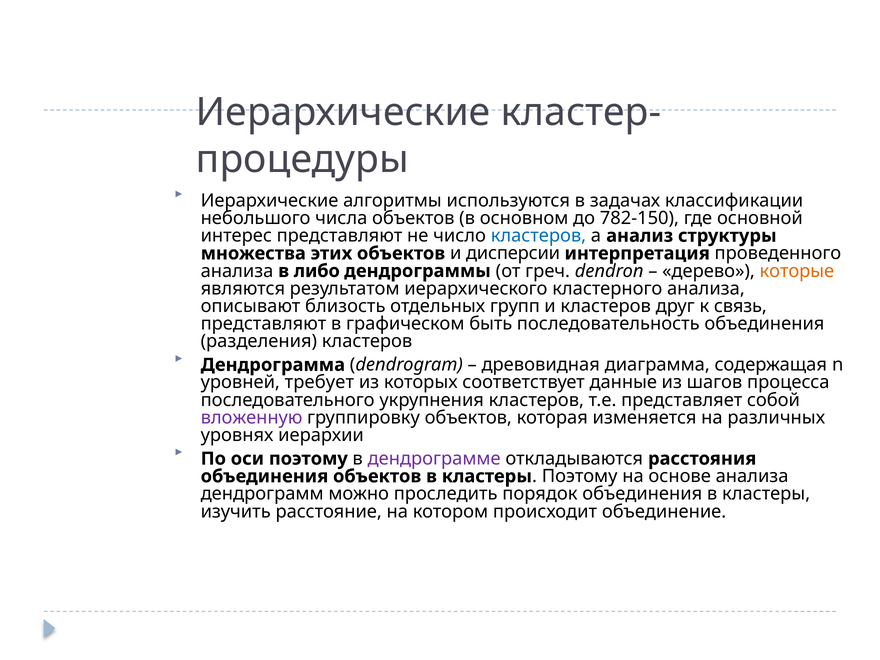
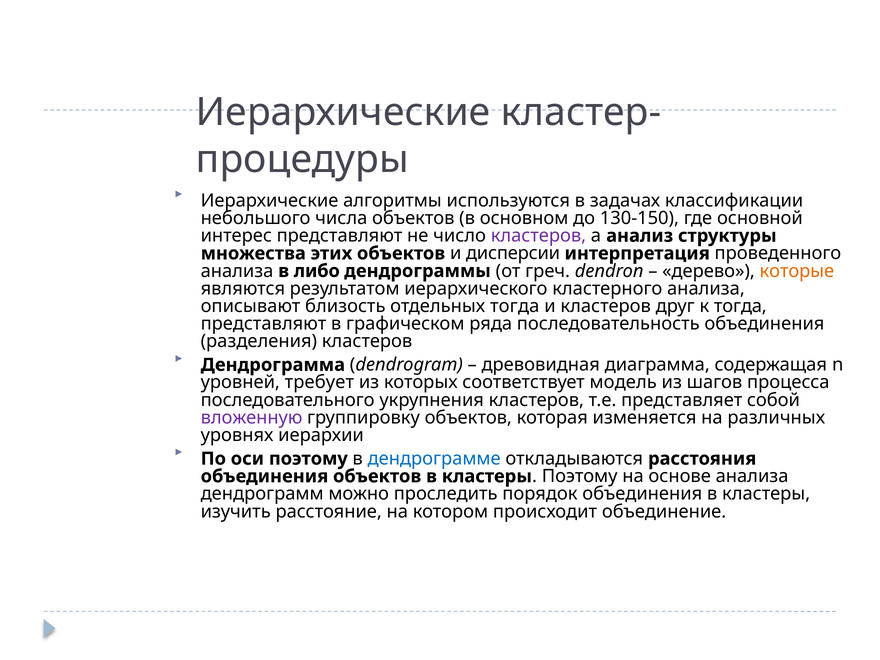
782-150: 782-150 -> 130-150 (639, 218)
кластеров colour: blue -> purple (538, 236)
отдельных групп: групп -> тогда (515, 306)
к связь: связь -> тогда (740, 306)
быть: быть -> ряда (491, 324)
данные: данные -> модель (623, 382)
дендрограмме colour: purple -> blue (434, 459)
